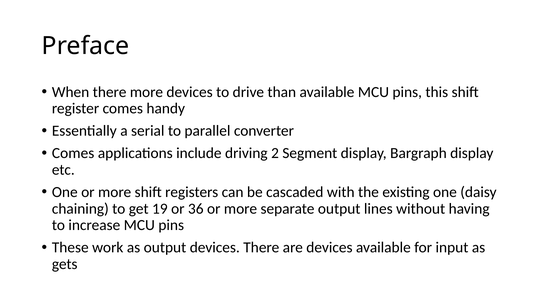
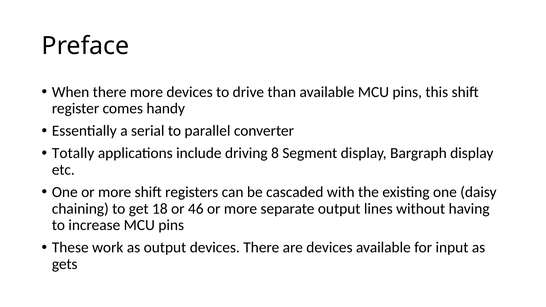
Comes: Comes -> Totally (73, 153)
2: 2 -> 8 (275, 153)
19: 19 -> 18 (160, 209)
36: 36 -> 46 (196, 209)
